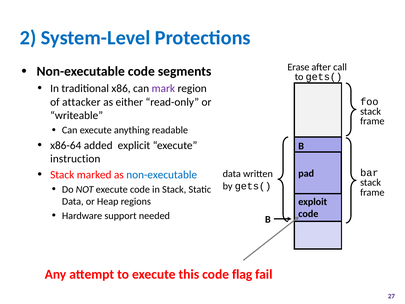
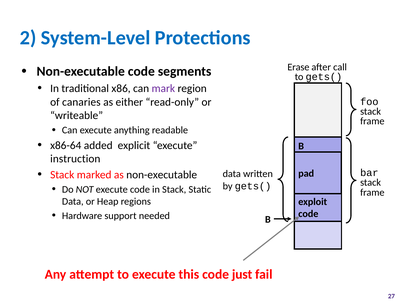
attacker: attacker -> canaries (81, 102)
non-executable colour: blue -> black (162, 175)
flag: flag -> just (242, 274)
